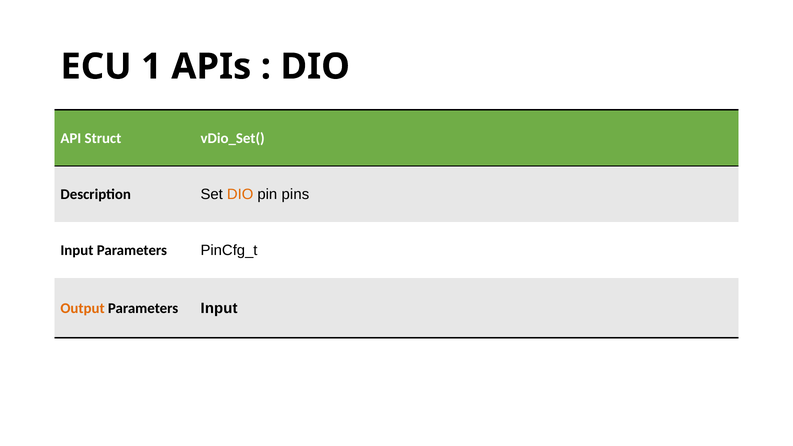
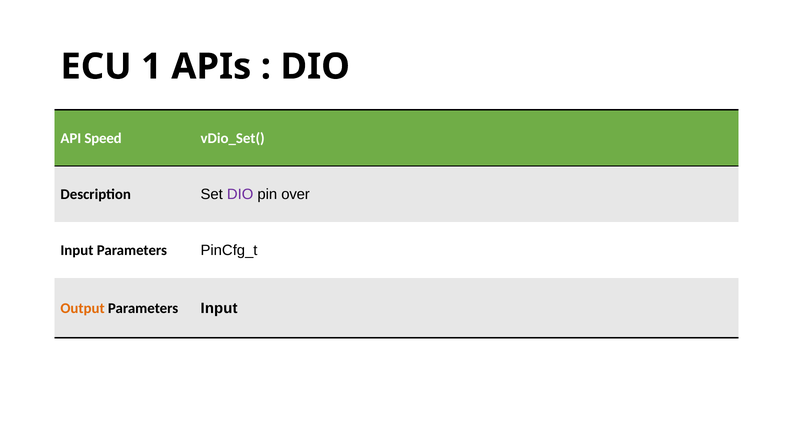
Struct: Struct -> Speed (103, 138)
DIO colour: orange -> purple (240, 194)
pins: pins -> over (296, 194)
